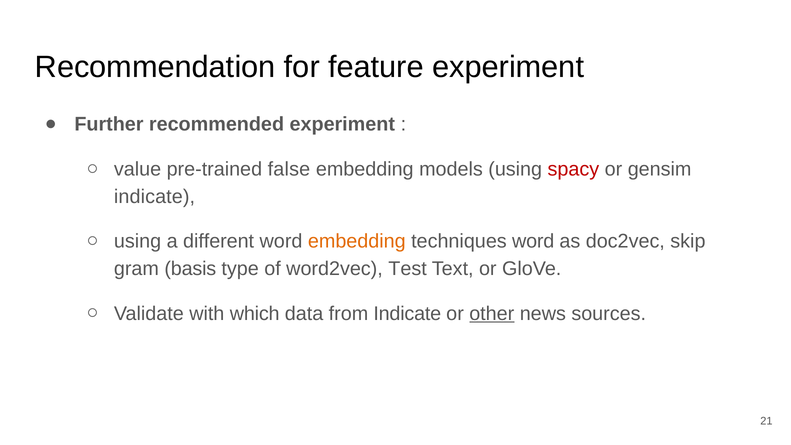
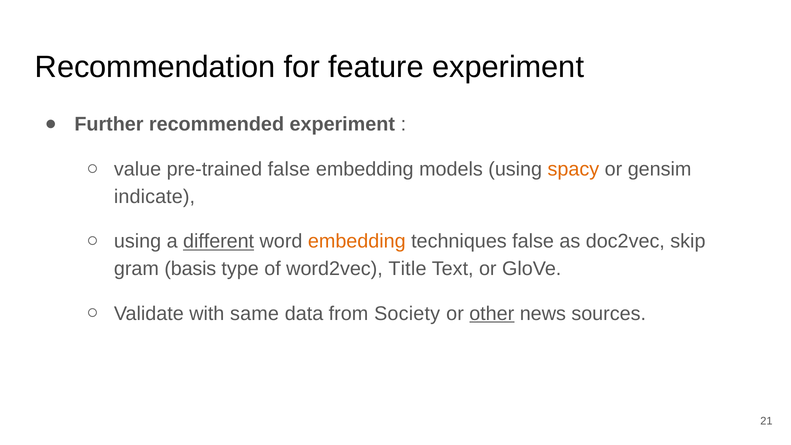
spacy colour: red -> orange (573, 169)
different underline: none -> present (219, 241)
techniques word: word -> false (533, 241)
Test: Test -> Title (407, 269)
which: which -> same (255, 313)
from Indicate: Indicate -> Society (407, 313)
